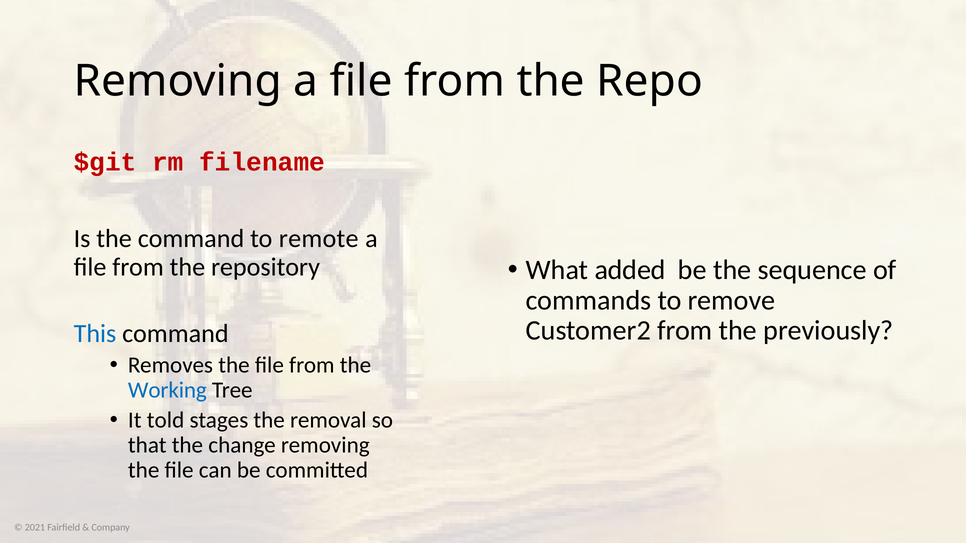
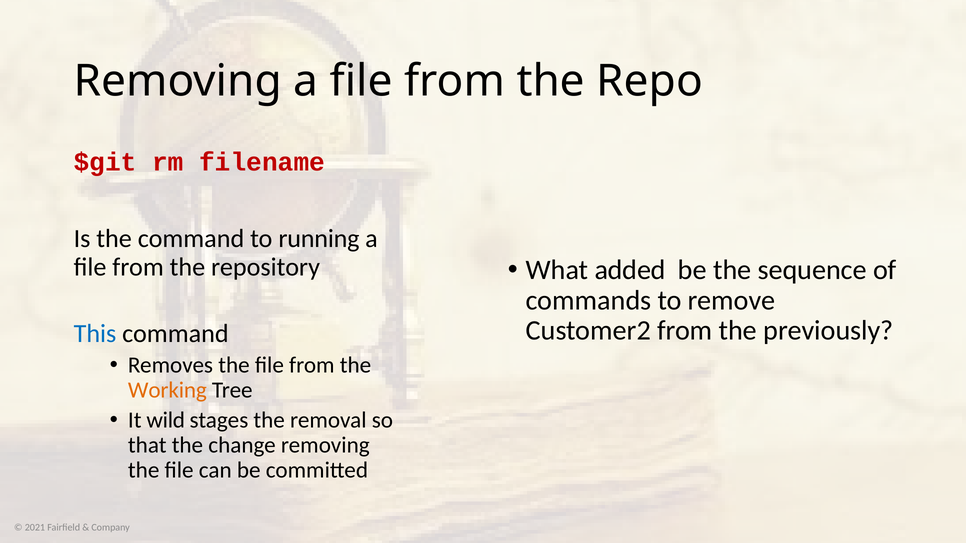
remote: remote -> running (319, 239)
Working colour: blue -> orange (167, 390)
told: told -> wild (166, 420)
